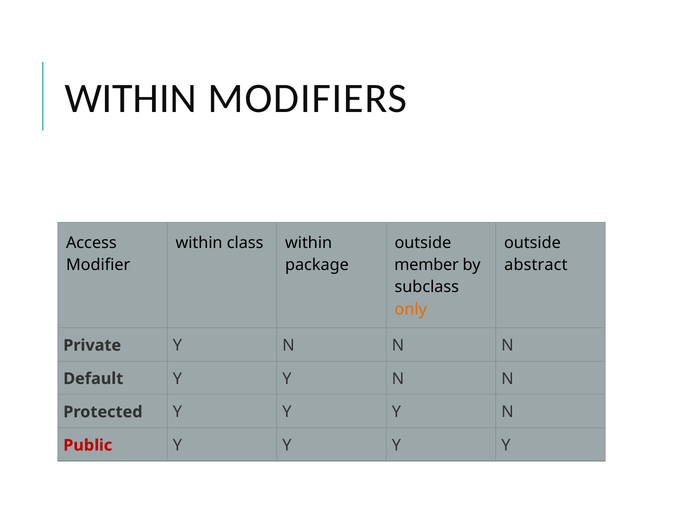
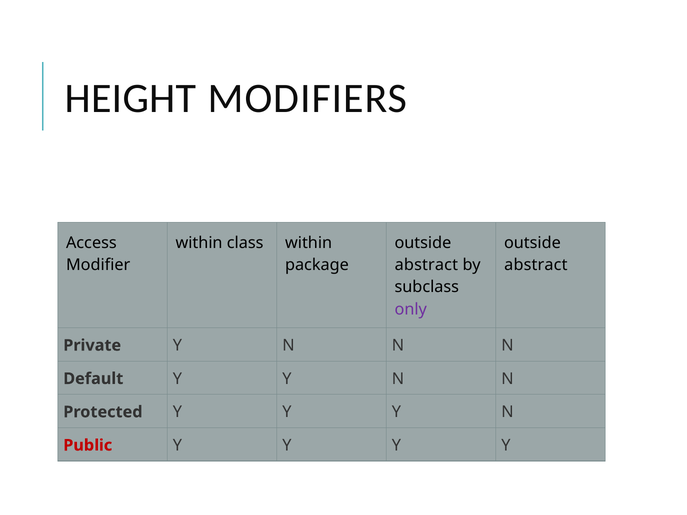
WITHIN: WITHIN -> HEIGHT (130, 99)
member: member -> abstract (426, 265)
only colour: orange -> purple (411, 309)
